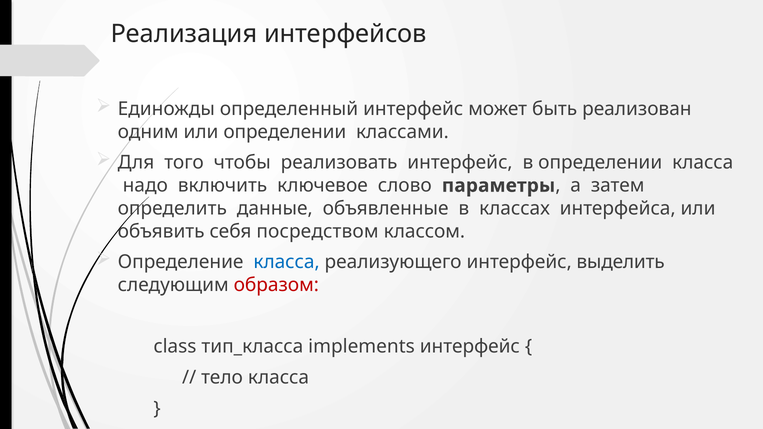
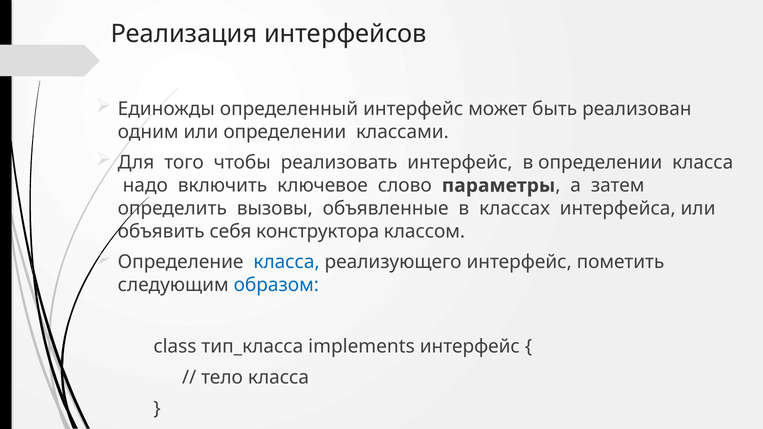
данные: данные -> вызовы (275, 209)
посредством: посредством -> конструктора (318, 231)
выделить: выделить -> пометить (620, 262)
образом colour: red -> blue (276, 285)
